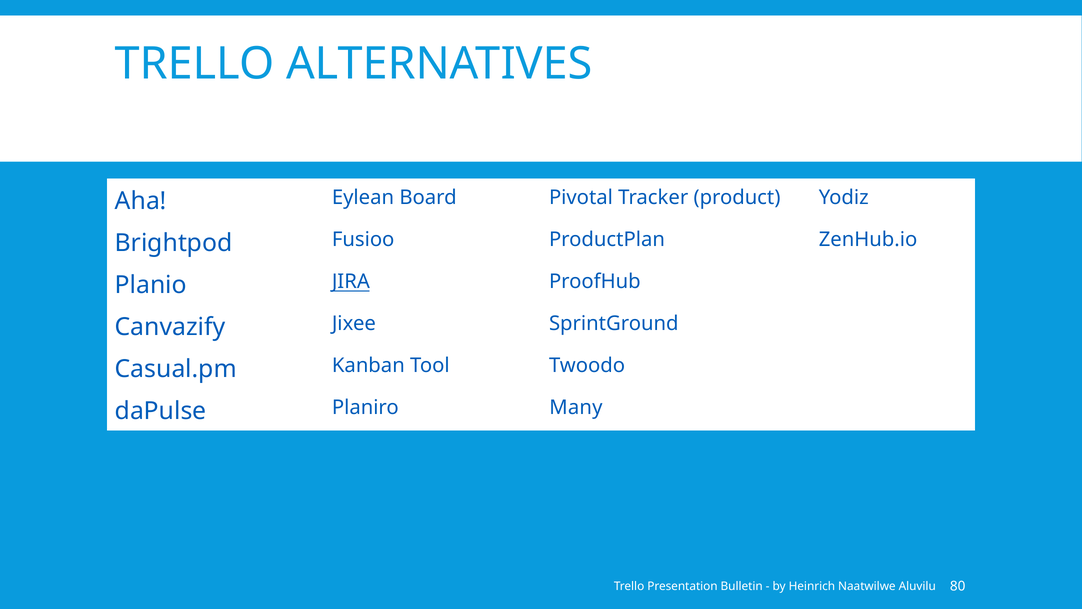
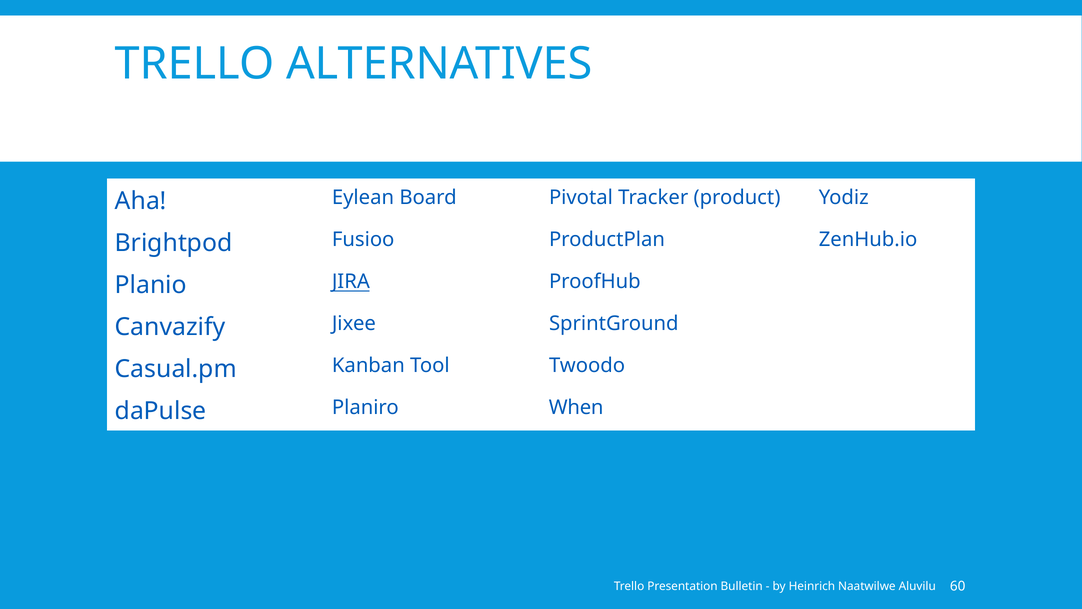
Many: Many -> When (576, 407)
80: 80 -> 60 (958, 586)
